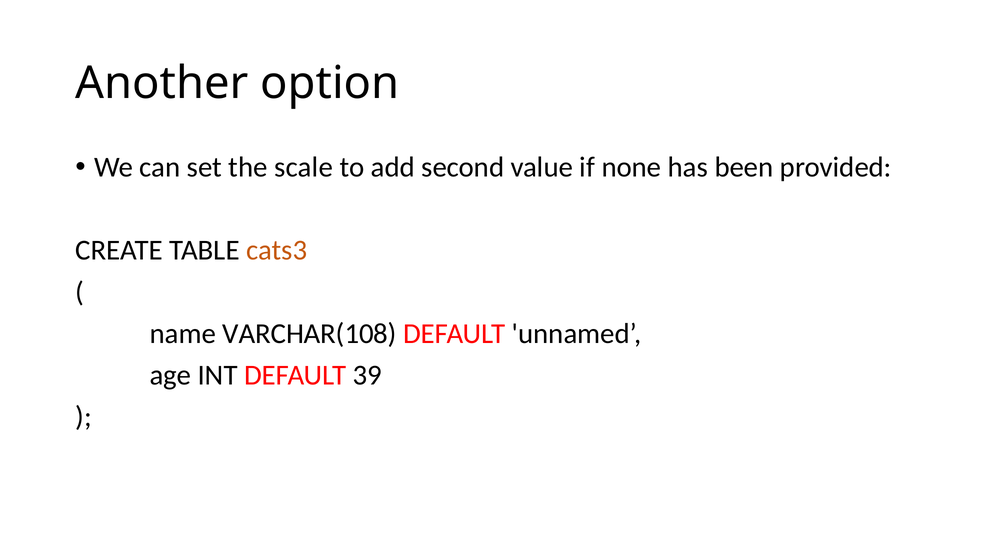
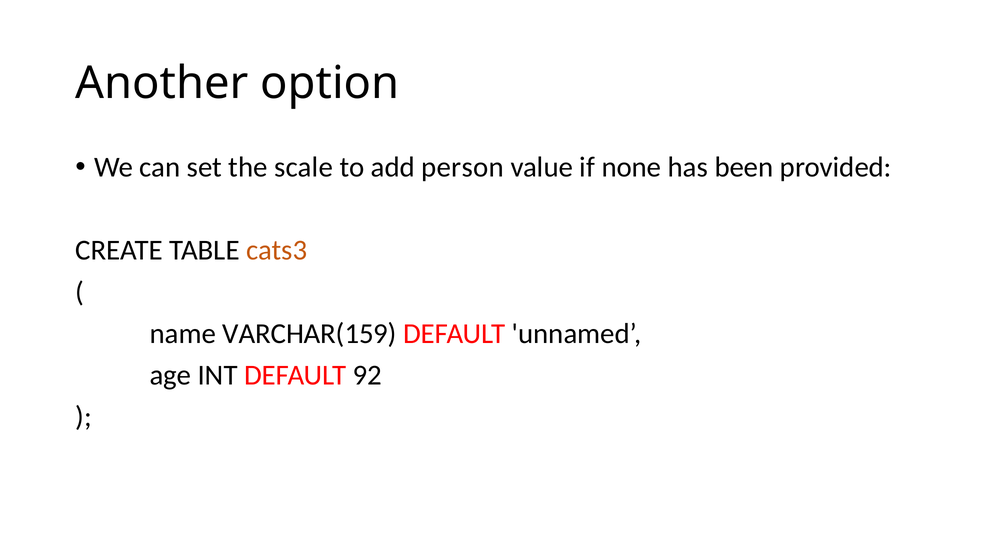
second: second -> person (463, 167)
VARCHAR(108: VARCHAR(108 -> VARCHAR(159 (310, 333)
39: 39 -> 92 (367, 375)
